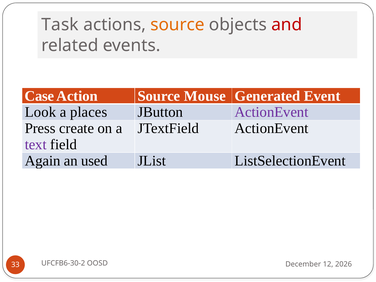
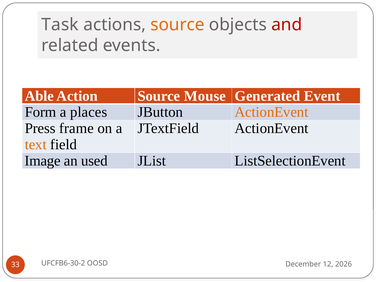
Case: Case -> Able (39, 96)
Look: Look -> Form (41, 112)
ActionEvent colour: purple -> orange (272, 112)
create: create -> frame (77, 128)
text colour: purple -> orange (36, 145)
Again: Again -> Image (43, 161)
